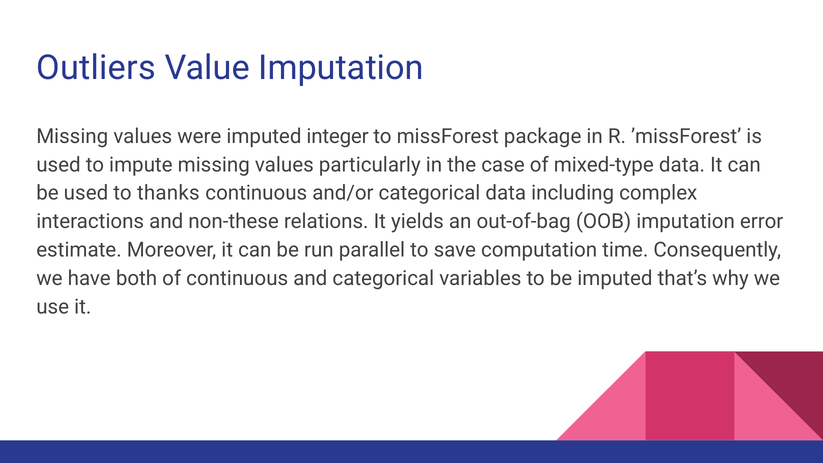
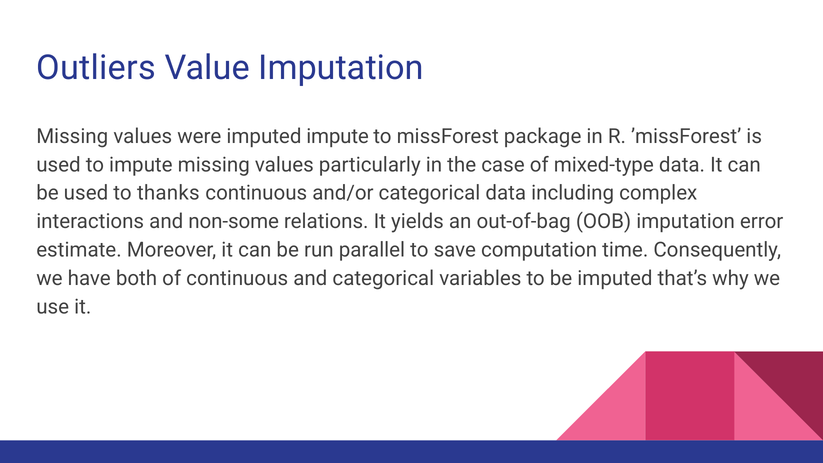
imputed integer: integer -> impute (338, 136)
non-these: non-these -> non-some (234, 222)
